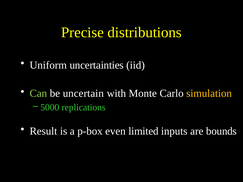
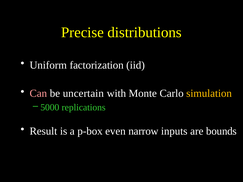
uncertainties: uncertainties -> factorization (97, 65)
Can colour: light green -> pink (38, 94)
limited: limited -> narrow (143, 131)
